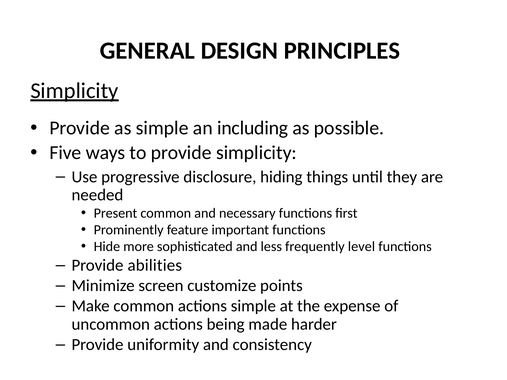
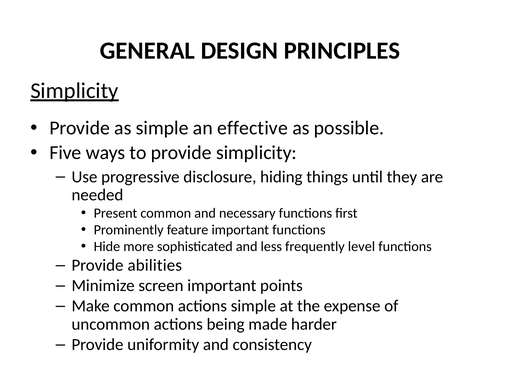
including: including -> effective (252, 128)
screen customize: customize -> important (222, 286)
